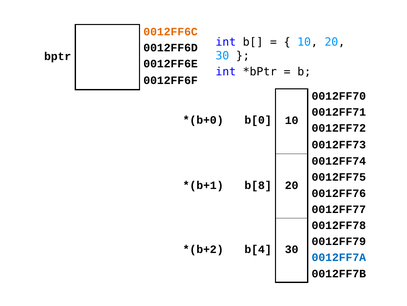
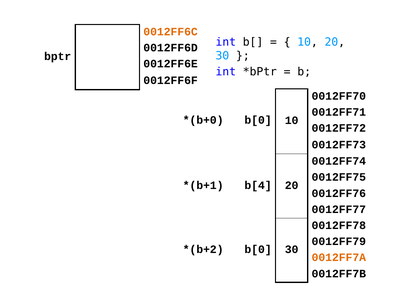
b[8: b[8 -> b[4 (258, 185)
b[4: b[4 -> b[0 (258, 249)
0012FF7A colour: blue -> orange (339, 257)
